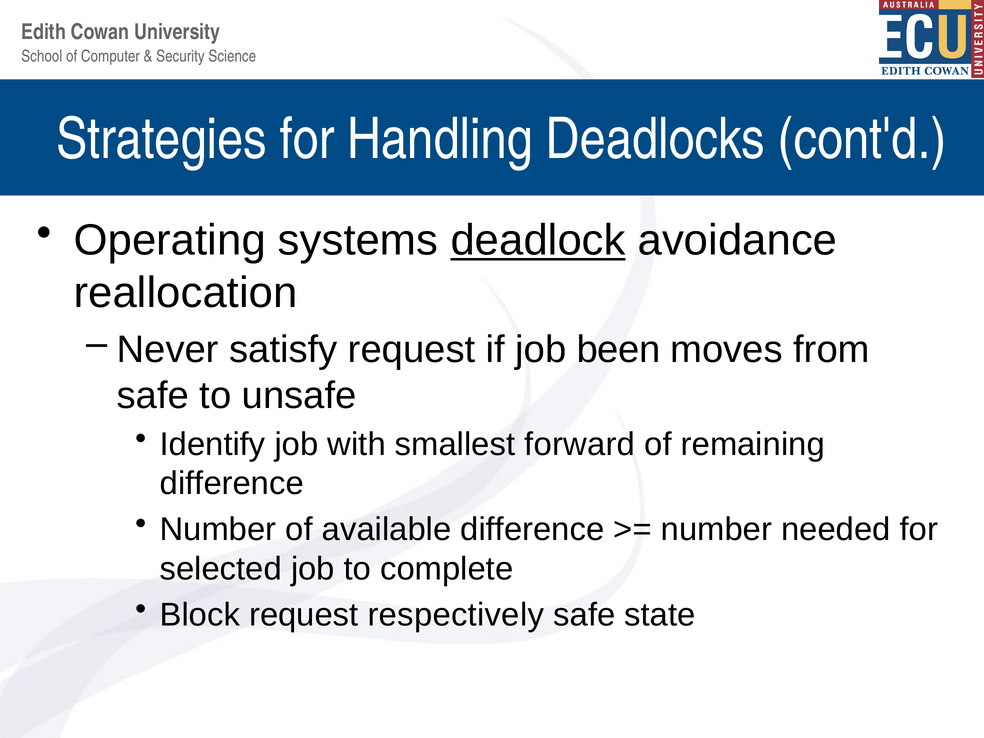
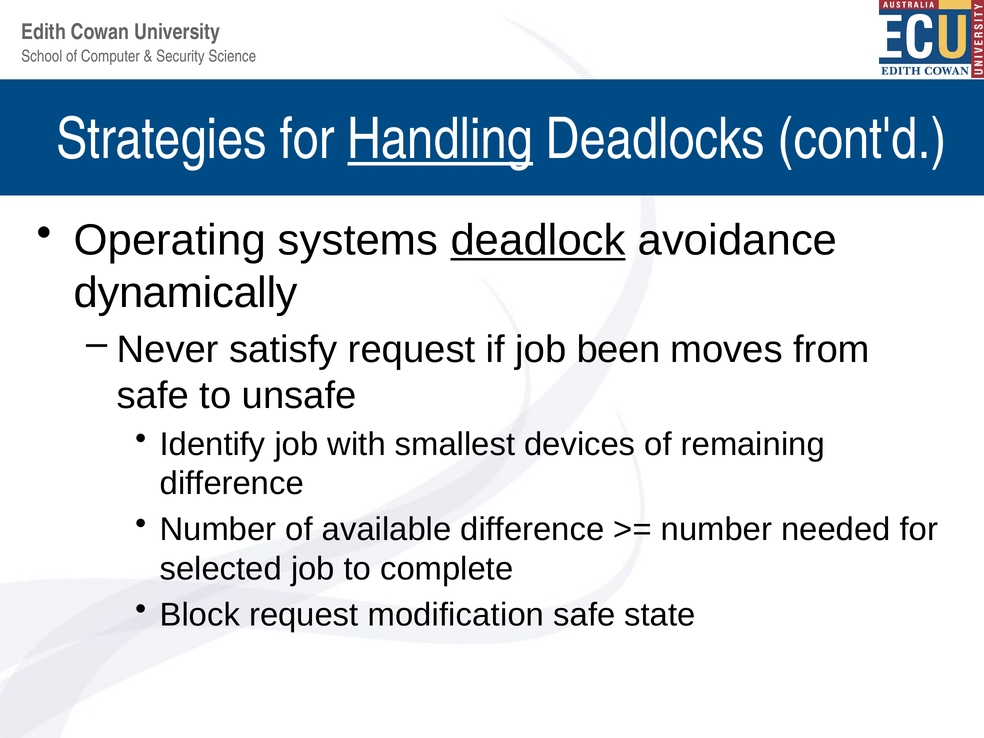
Handling underline: none -> present (440, 139)
reallocation: reallocation -> dynamically (186, 293)
forward: forward -> devices (580, 444)
respectively: respectively -> modification (456, 615)
